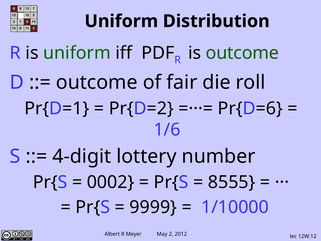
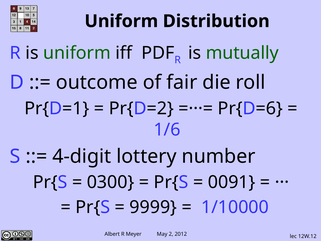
is outcome: outcome -> mutually (242, 53)
0002: 0002 -> 0300 (111, 182)
8555: 8555 -> 0091 (232, 182)
